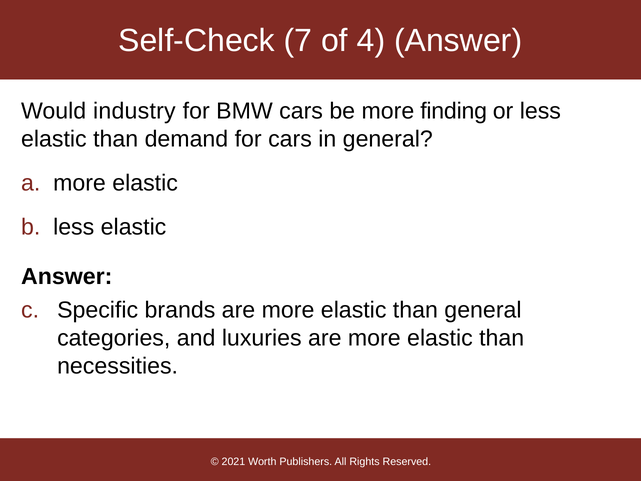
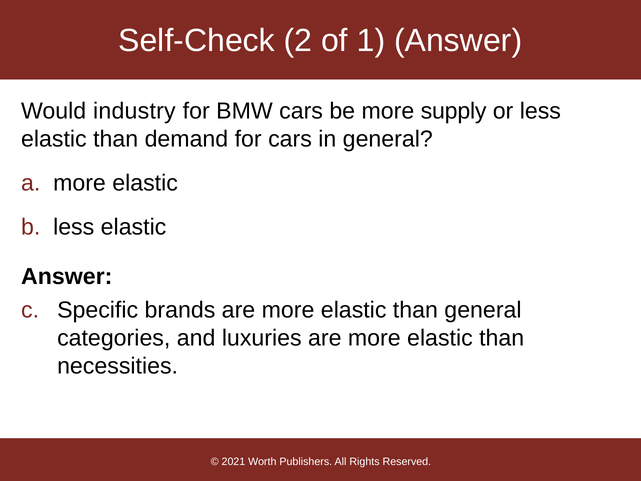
7: 7 -> 2 (298, 41)
4: 4 -> 1 (371, 41)
finding: finding -> supply (454, 111)
